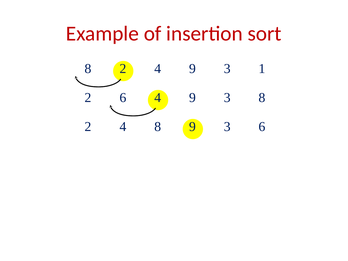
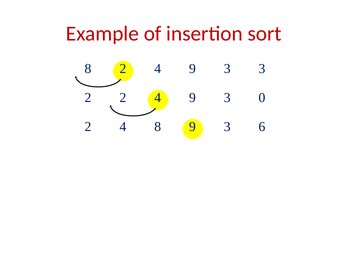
3 1: 1 -> 3 (262, 69)
2 6: 6 -> 2 (123, 98)
3 8: 8 -> 0 (262, 98)
